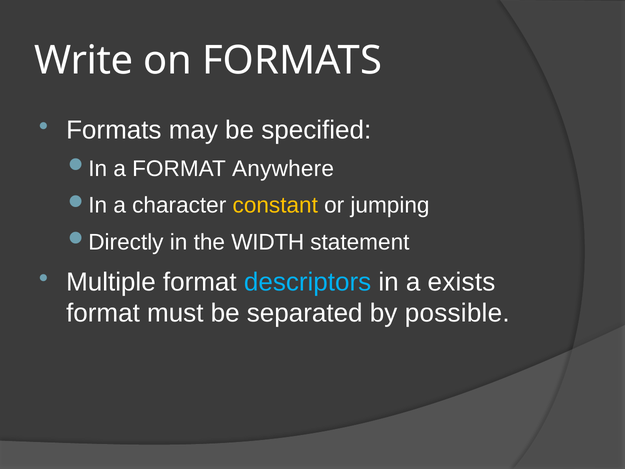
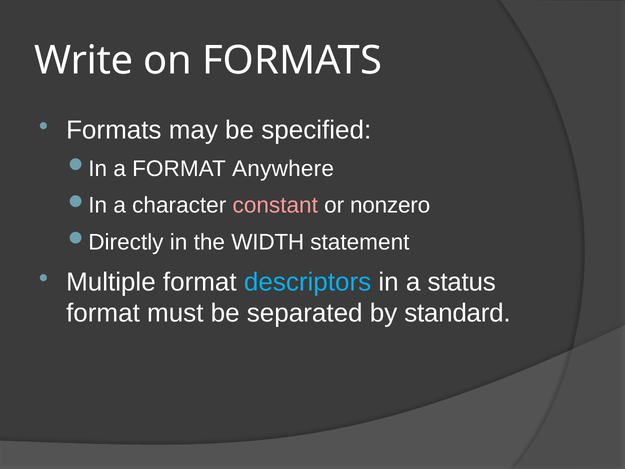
constant colour: yellow -> pink (275, 205)
jumping: jumping -> nonzero (390, 205)
exists: exists -> status (462, 282)
possible: possible -> standard (457, 313)
